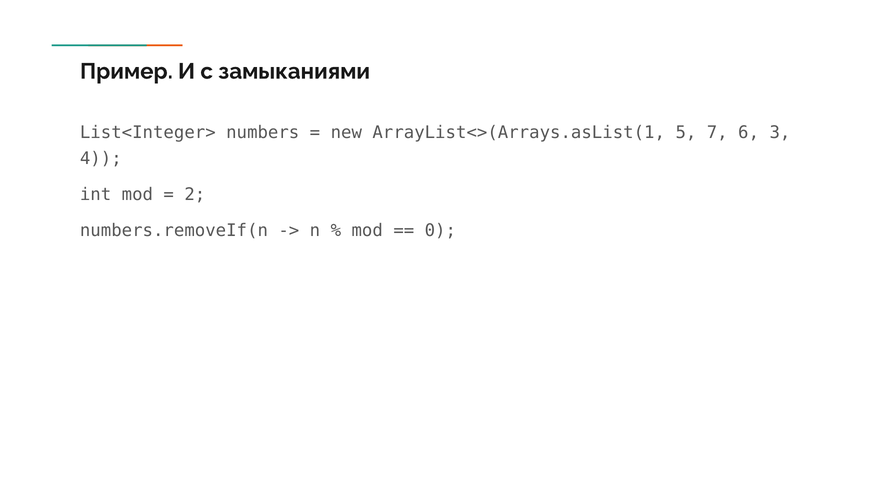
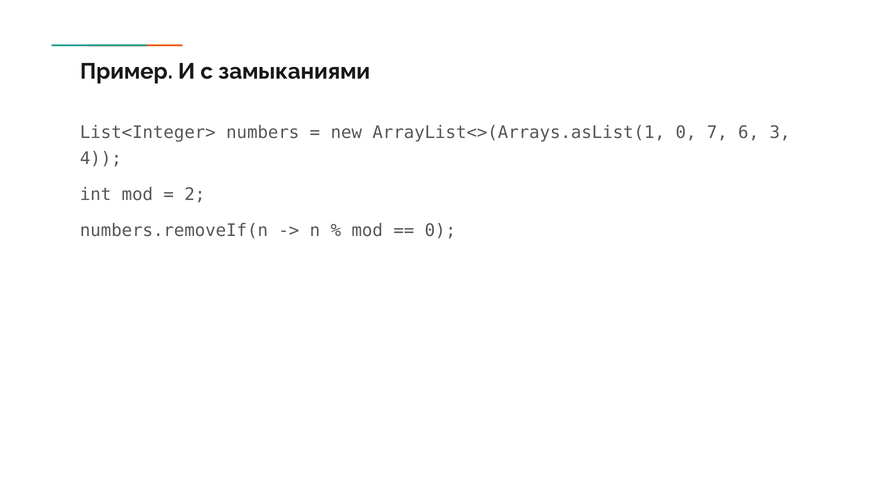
ArrayList<>(Arrays.asList(1 5: 5 -> 0 (686, 133)
